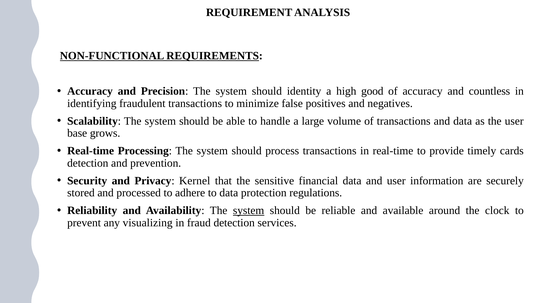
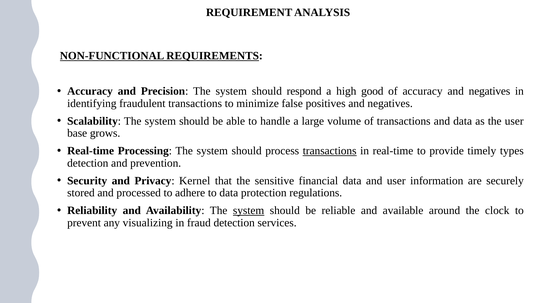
identity: identity -> respond (304, 91)
accuracy and countless: countless -> negatives (489, 91)
transactions underline: none -> present (330, 151)
cards: cards -> types (512, 151)
